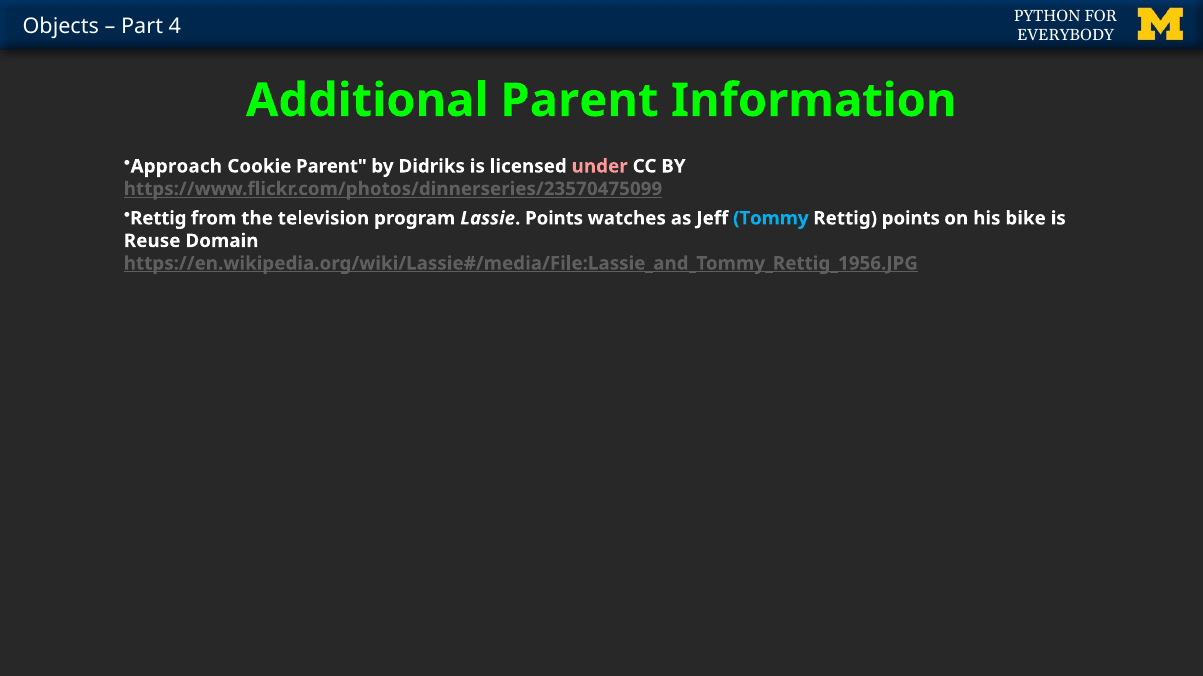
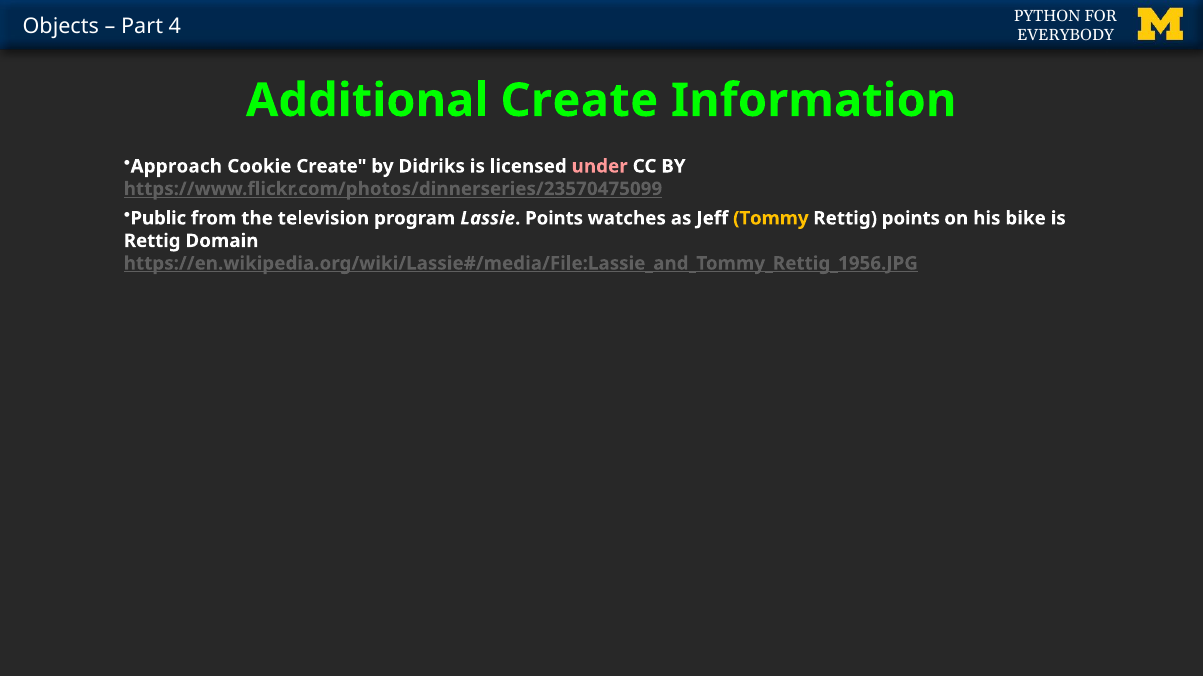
Additional Parent: Parent -> Create (579, 101)
Cookie Parent: Parent -> Create (331, 166)
Rettig: Rettig -> Public (158, 218)
Tommy colour: light blue -> yellow (771, 218)
Reuse: Reuse -> Rettig (152, 241)
